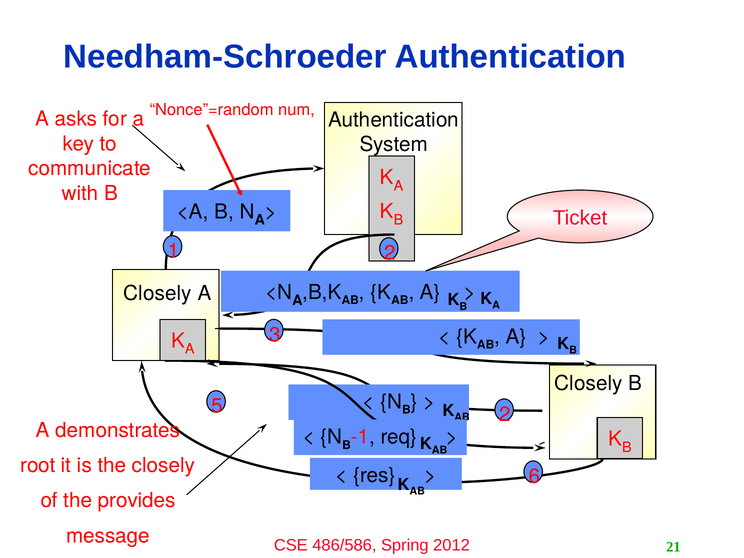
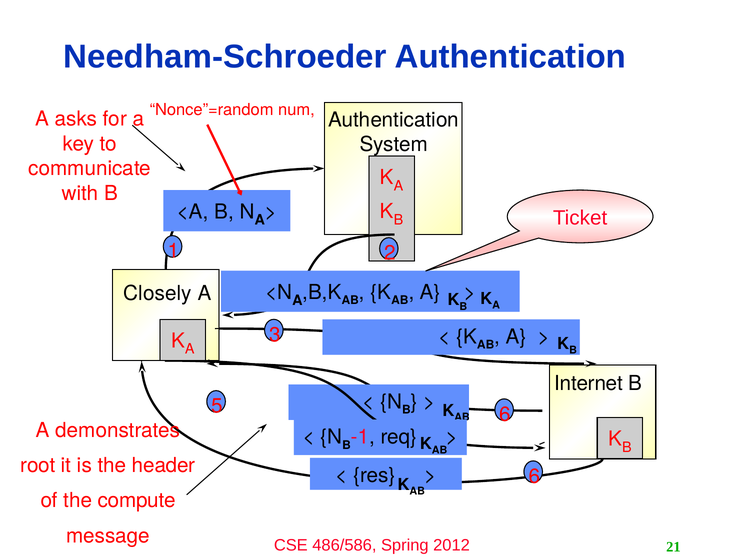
Closely: Closely -> Internet (589, 383)
2: 2 -> 6 (505, 414)
the closely: closely -> header (164, 465)
provides: provides -> compute (137, 501)
